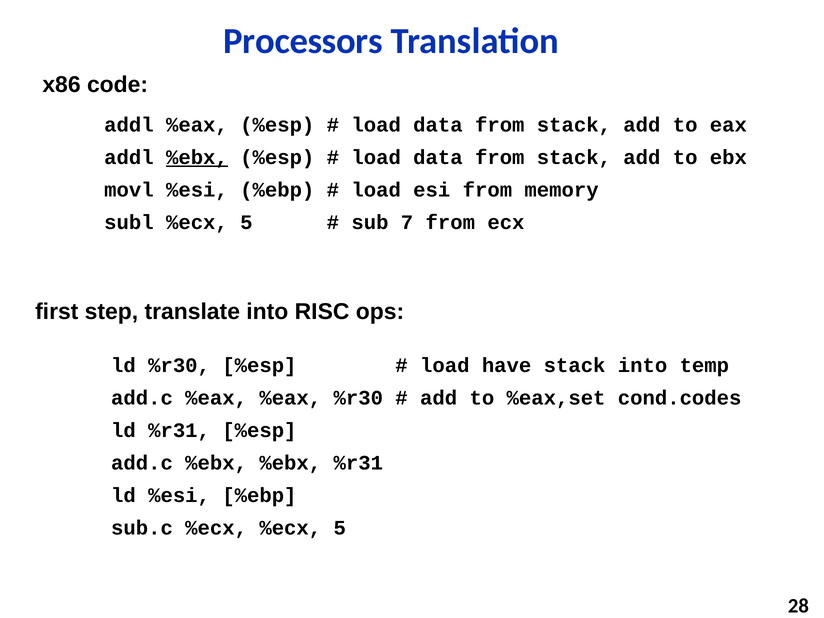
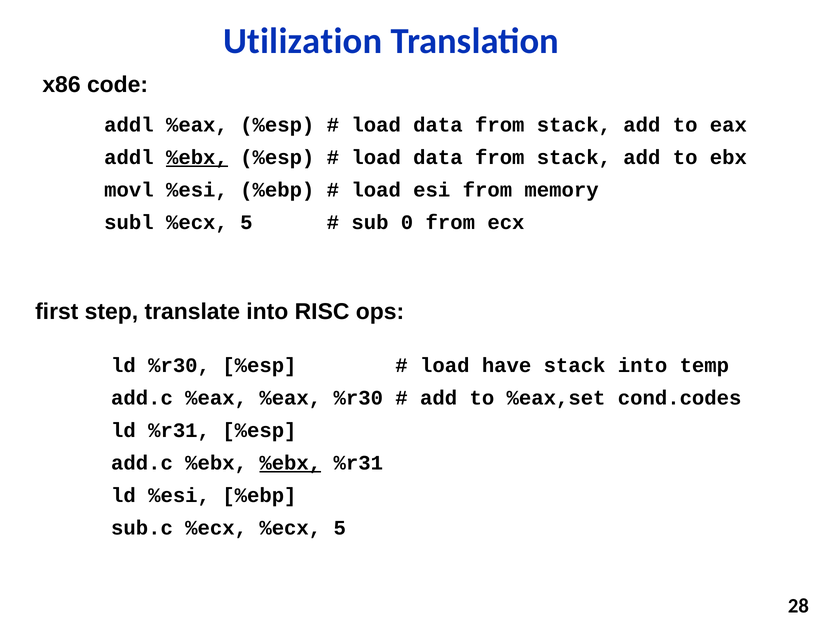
Processors: Processors -> Utilization (303, 41)
7: 7 -> 0 (407, 223)
%ebx underline: none -> present (290, 463)
